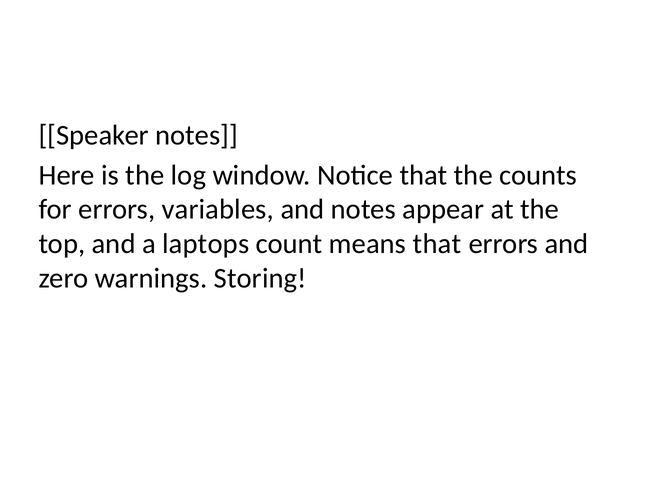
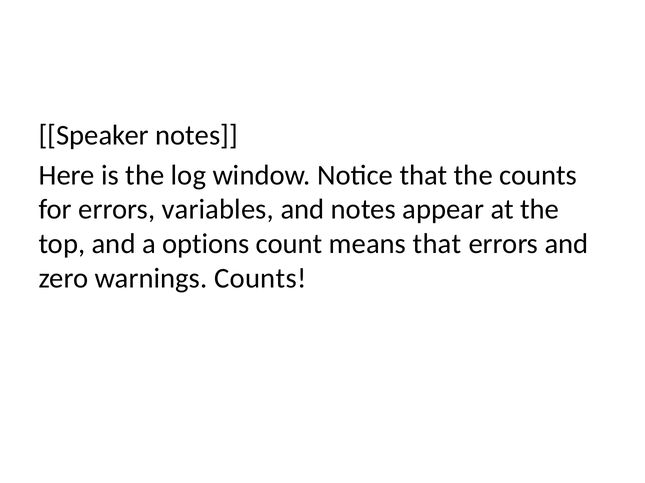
laptops: laptops -> options (206, 244)
warnings Storing: Storing -> Counts (260, 279)
